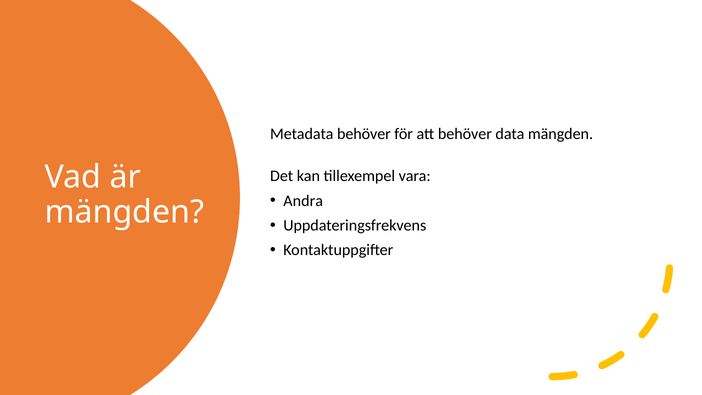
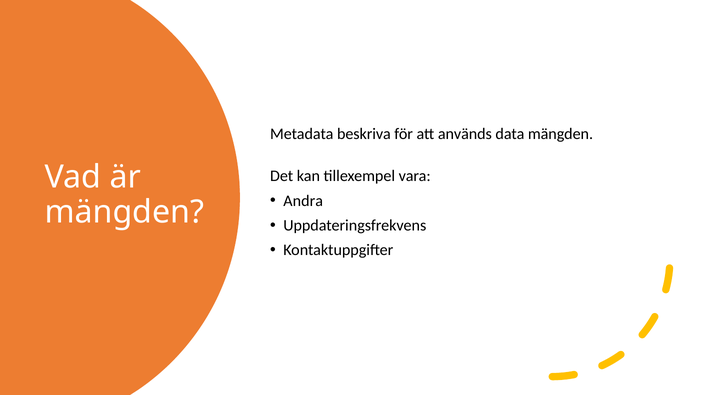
Metadata behöver: behöver -> beskriva (364, 134)
att behöver: behöver -> används (465, 134)
